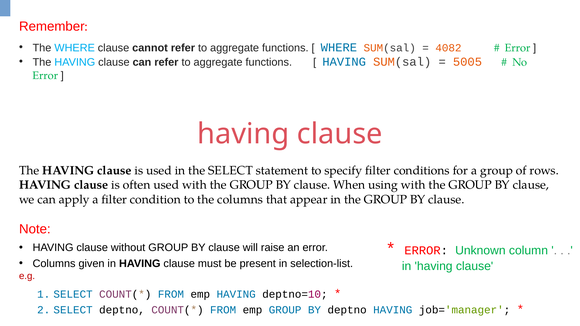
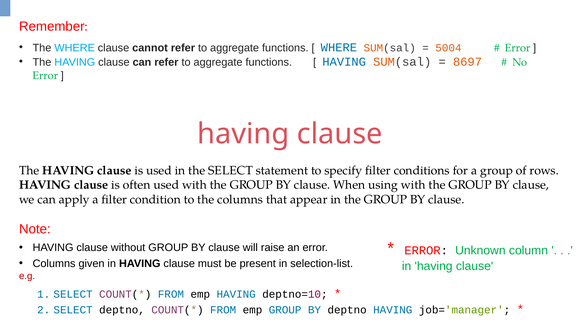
4082: 4082 -> 5004 (448, 48)
5005: 5005 -> 8697 (467, 62)
